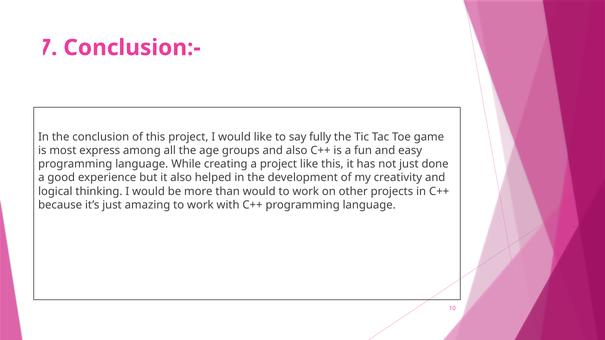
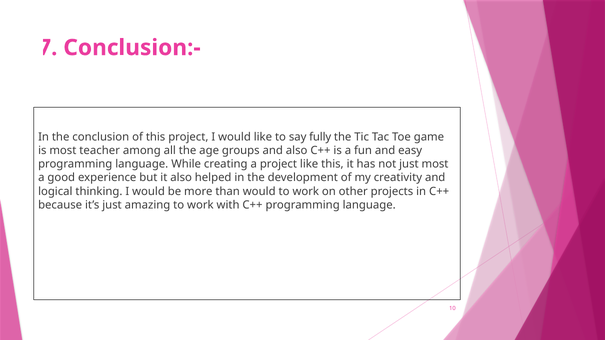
express: express -> teacher (100, 151)
just done: done -> most (435, 164)
